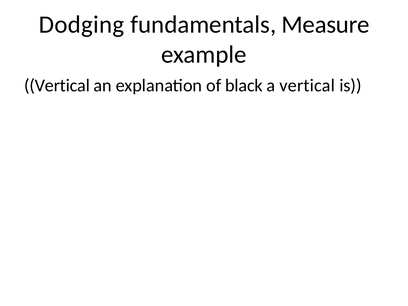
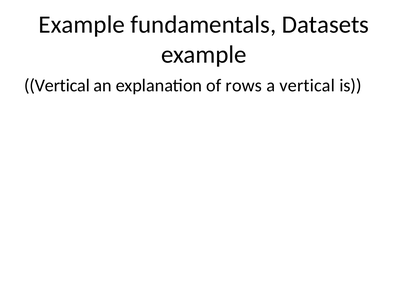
Dodging: Dodging -> Example (82, 25)
Measure: Measure -> Datasets (325, 25)
black: black -> rows (244, 86)
